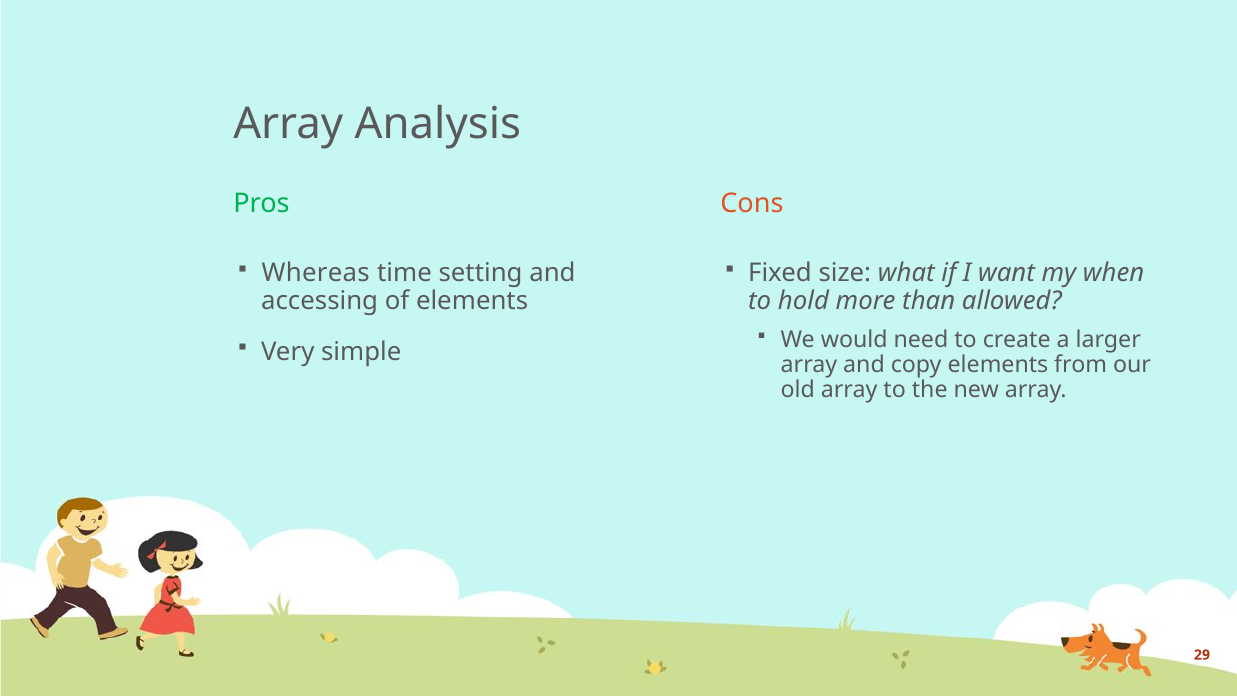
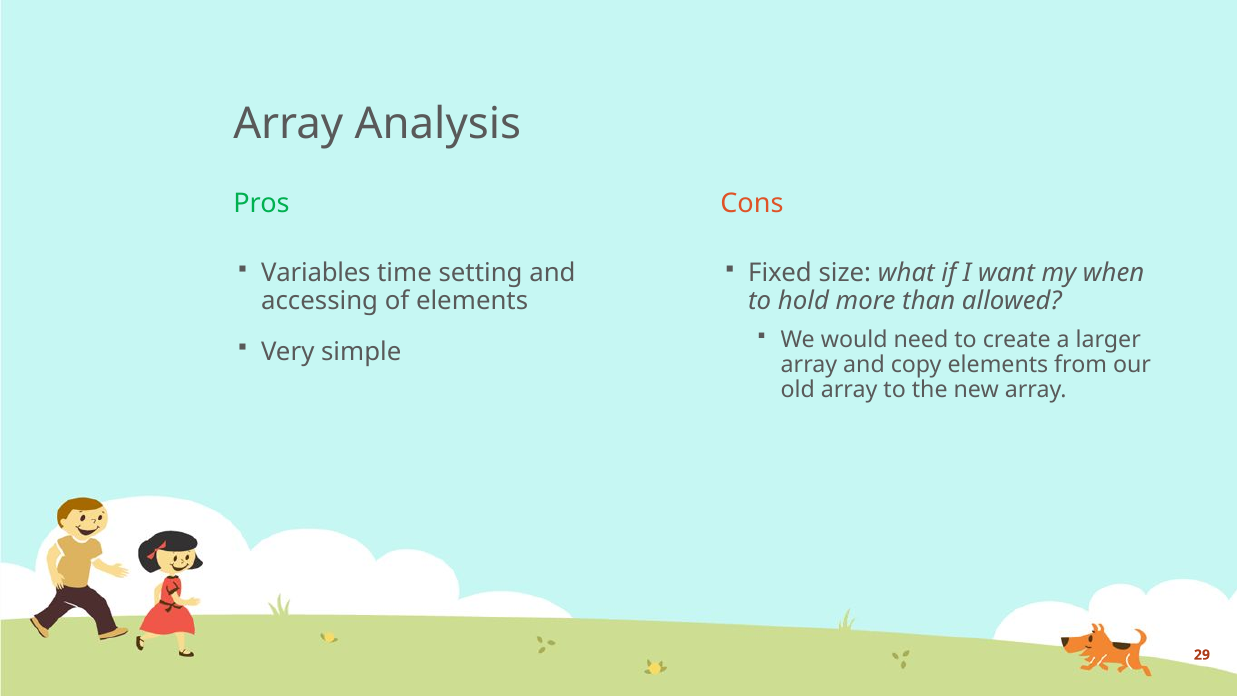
Whereas: Whereas -> Variables (316, 273)
